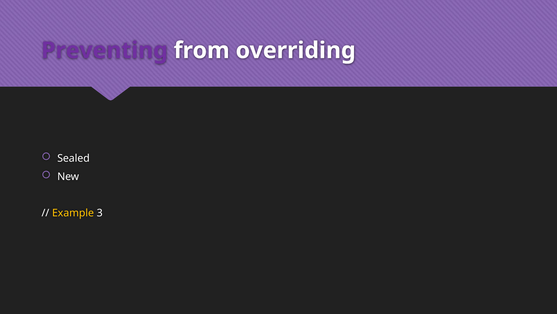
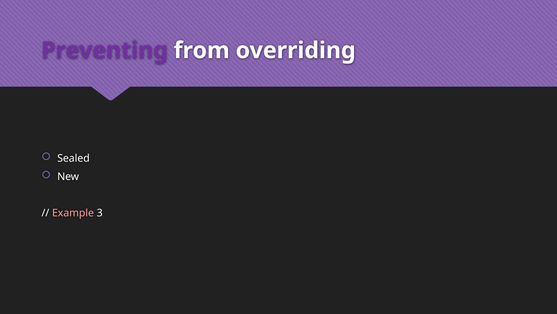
Example colour: yellow -> pink (73, 212)
